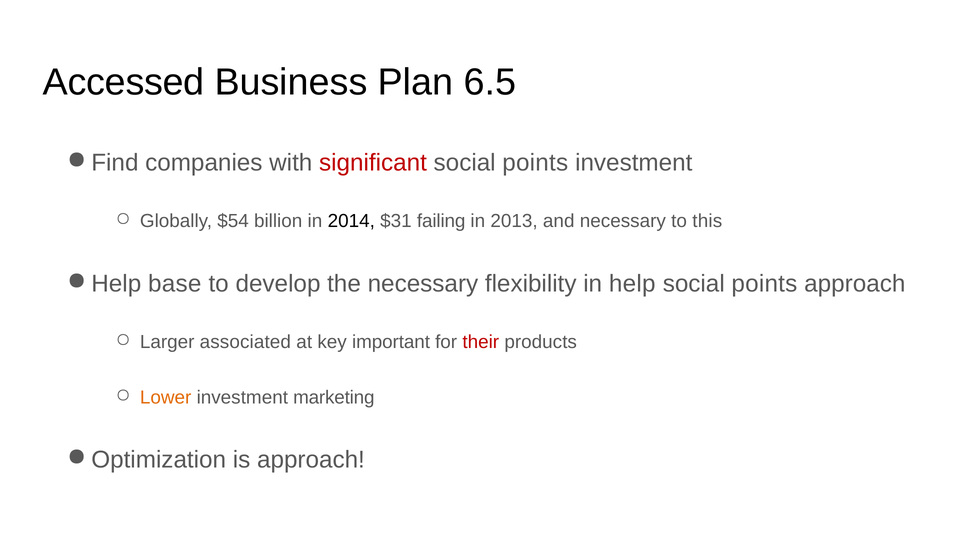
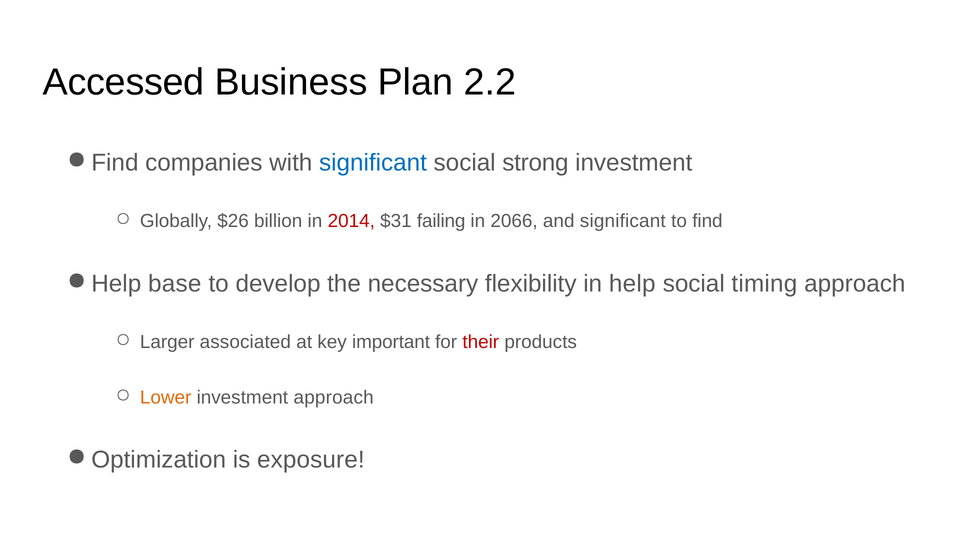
6.5: 6.5 -> 2.2 (490, 82)
significant colour: red -> blue (373, 163)
points: points -> strong (535, 163)
$54: $54 -> $26 (233, 221)
2014 colour: black -> red (351, 221)
2013: 2013 -> 2066 (514, 221)
and necessary: necessary -> significant (623, 221)
this: this -> find (707, 221)
points: points -> timing (764, 284)
investment marketing: marketing -> approach (334, 398)
is approach: approach -> exposure (311, 460)
